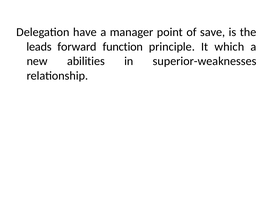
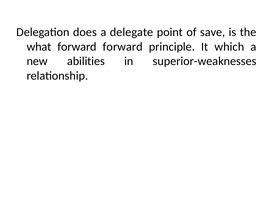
have: have -> does (85, 32)
manager: manager -> delegate (132, 32)
leads: leads -> what (39, 47)
forward function: function -> forward (123, 47)
